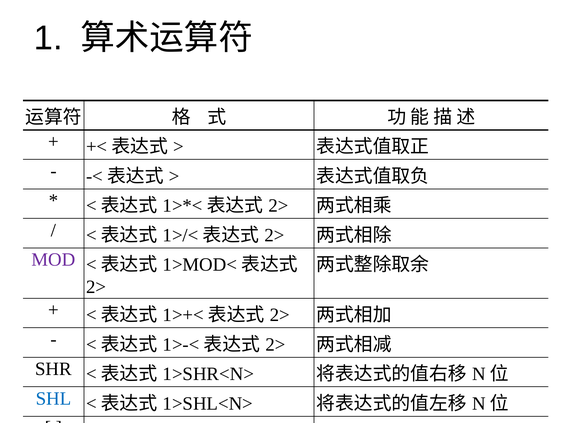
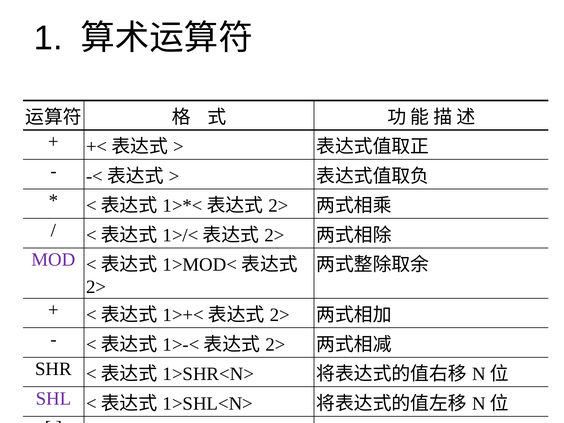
SHL colour: blue -> purple (53, 398)
